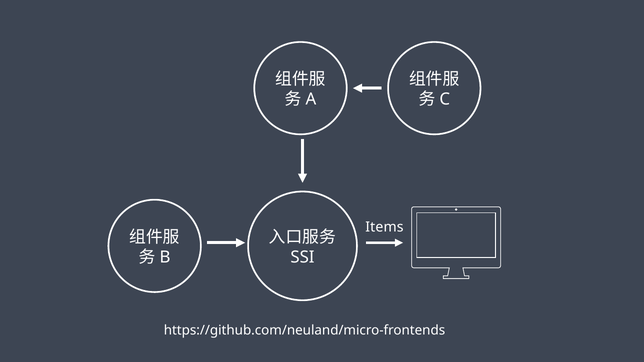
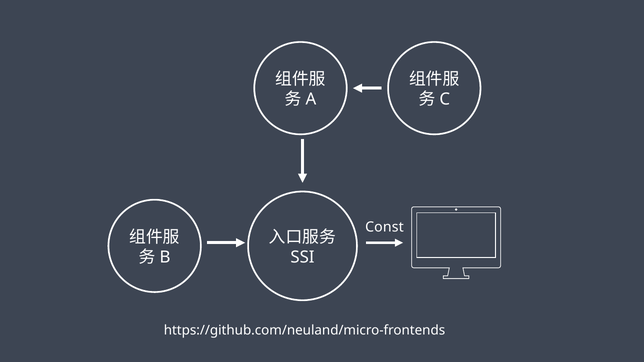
Items: Items -> Const (384, 227)
